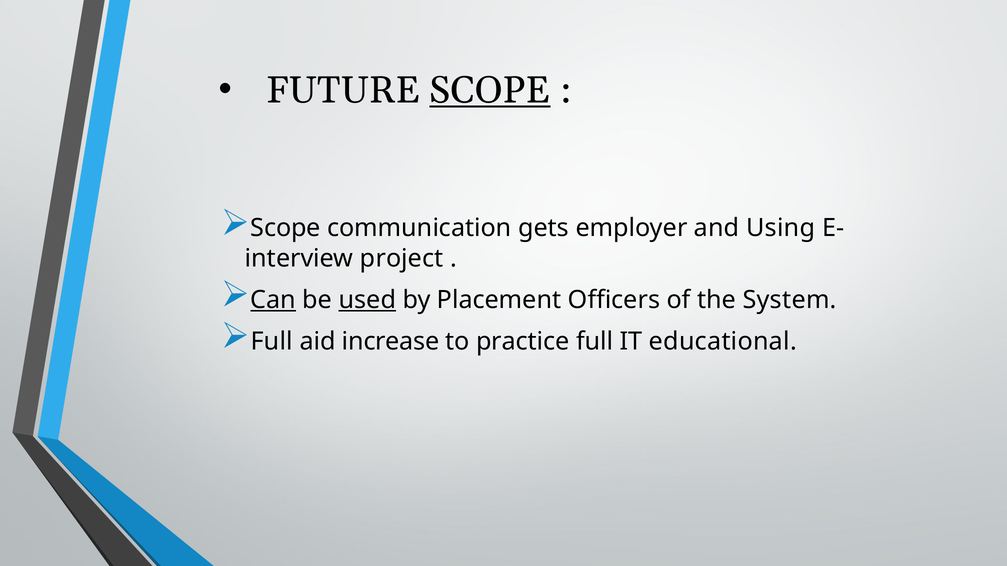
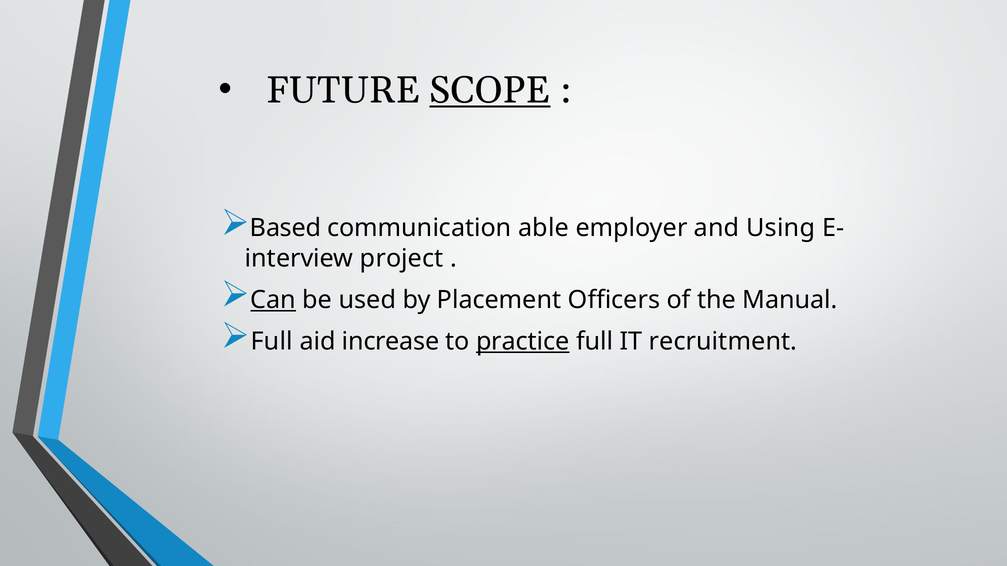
Scope: Scope -> Based (286, 228)
gets: gets -> able (543, 228)
used underline: present -> none (367, 300)
System: System -> Manual (790, 300)
practice underline: none -> present (523, 342)
educational: educational -> recruitment (723, 342)
